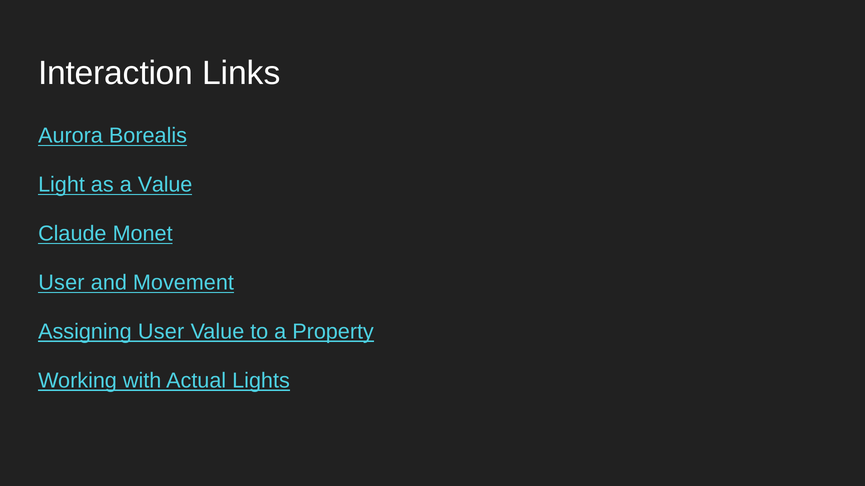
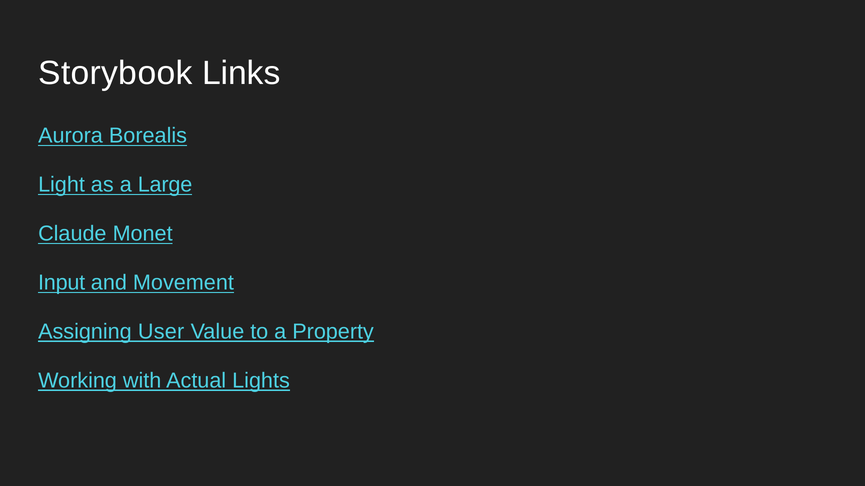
Interaction: Interaction -> Storybook (115, 73)
a Value: Value -> Large (165, 185)
User: User -> Input (62, 283)
